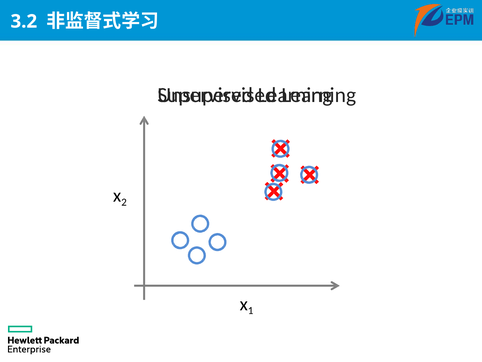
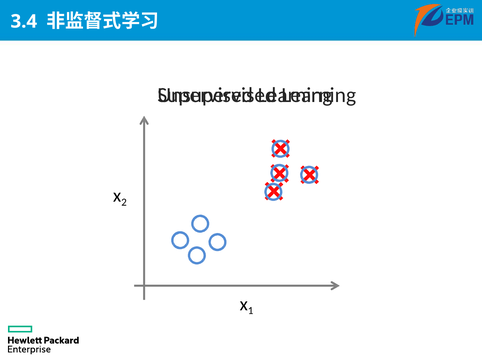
3.2: 3.2 -> 3.4 (24, 21)
